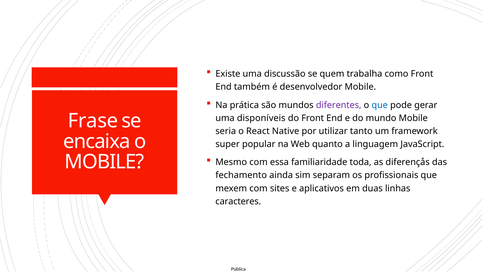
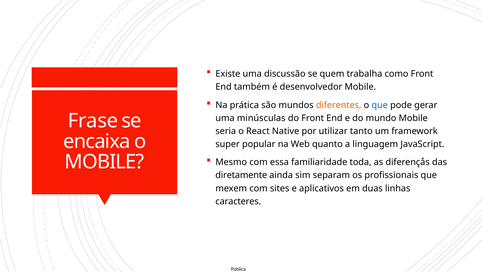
diferentes colour: purple -> orange (339, 105)
disponíveis: disponíveis -> minúsculas (261, 118)
fechamento: fechamento -> diretamente (241, 175)
